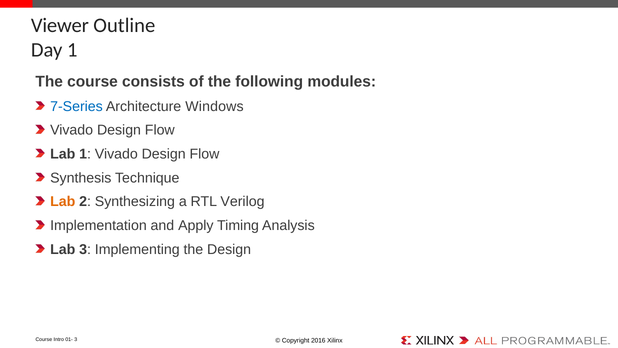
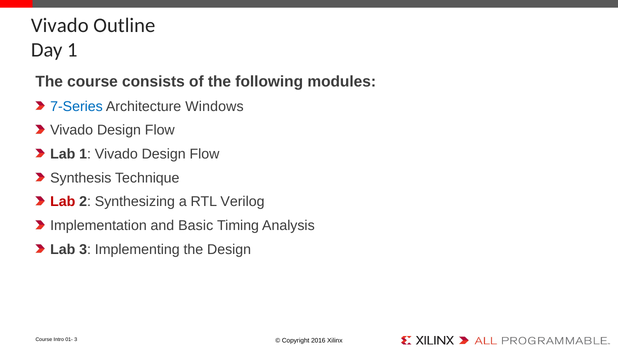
Viewer: Viewer -> Vivado (60, 26)
Lab colour: orange -> red (63, 202)
Apply: Apply -> Basic (196, 225)
